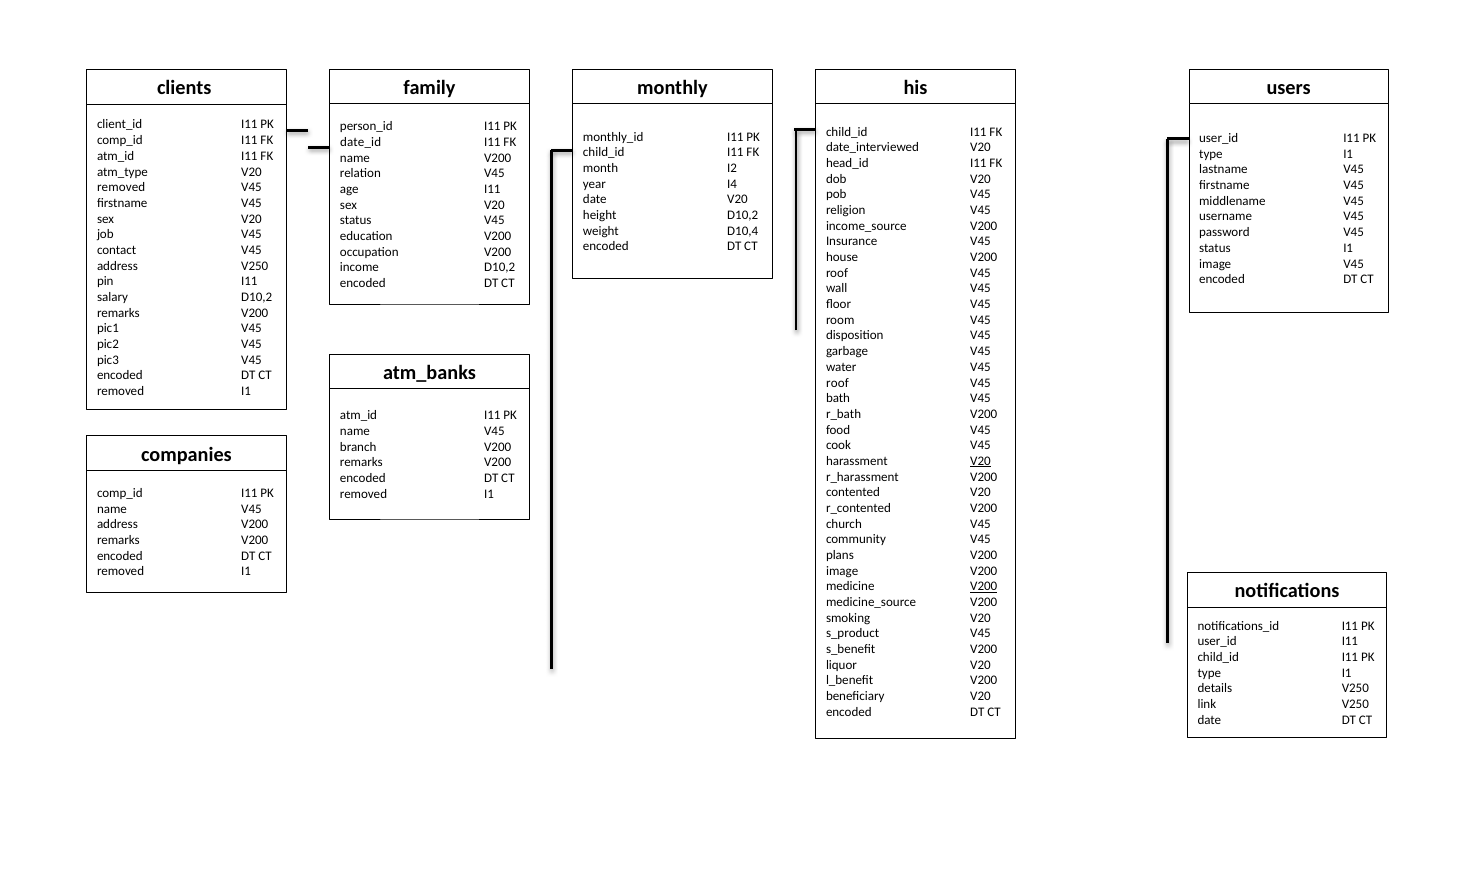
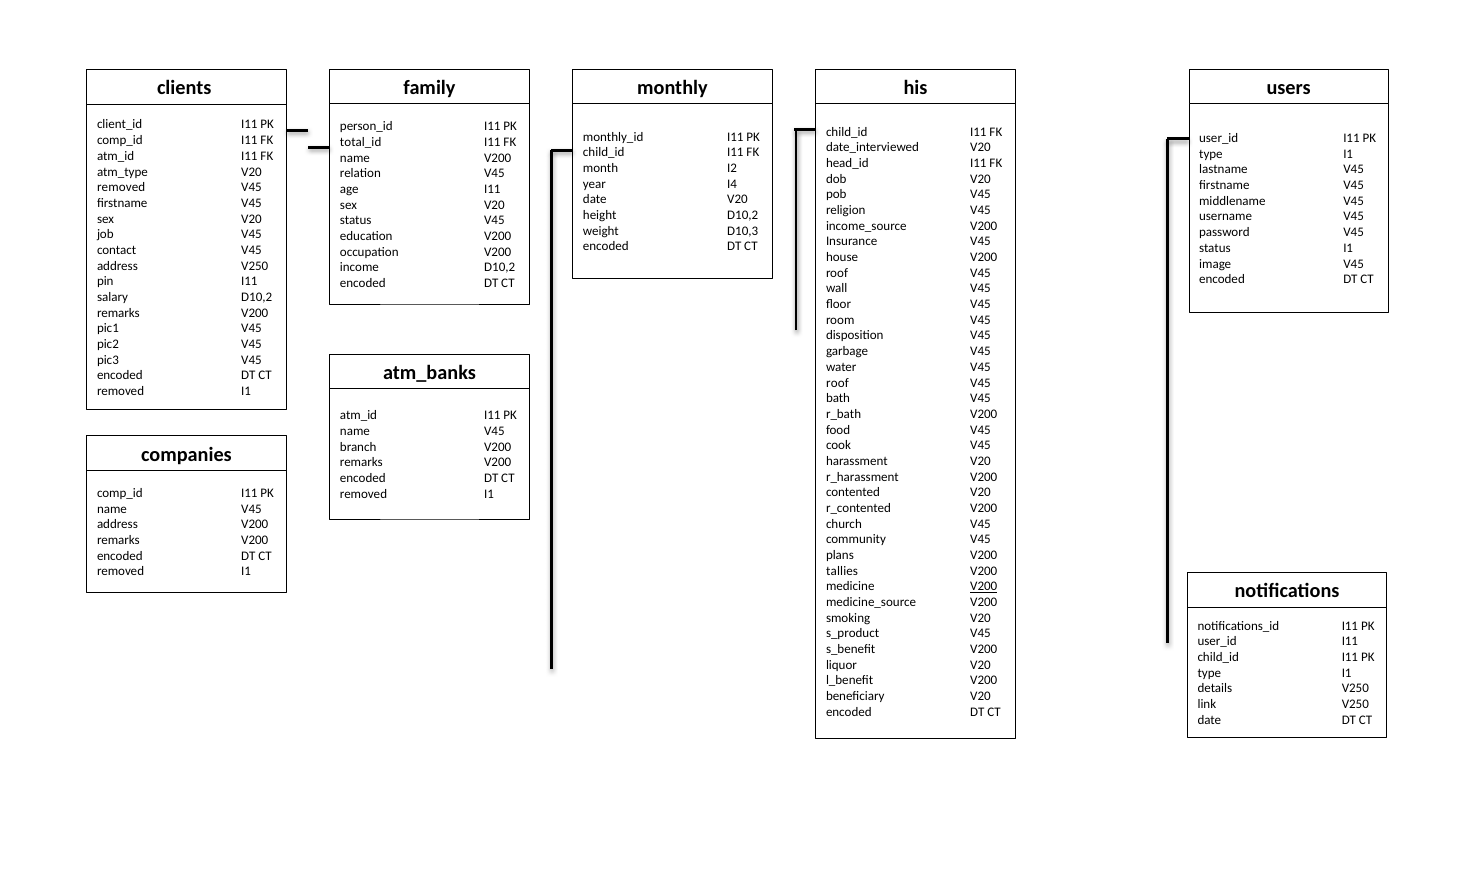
date_id: date_id -> total_id (361, 142)
D10,4: D10,4 -> D10,3 (743, 231)
V20 underline: present -> none (980, 461)
image: image -> tallies (842, 570)
